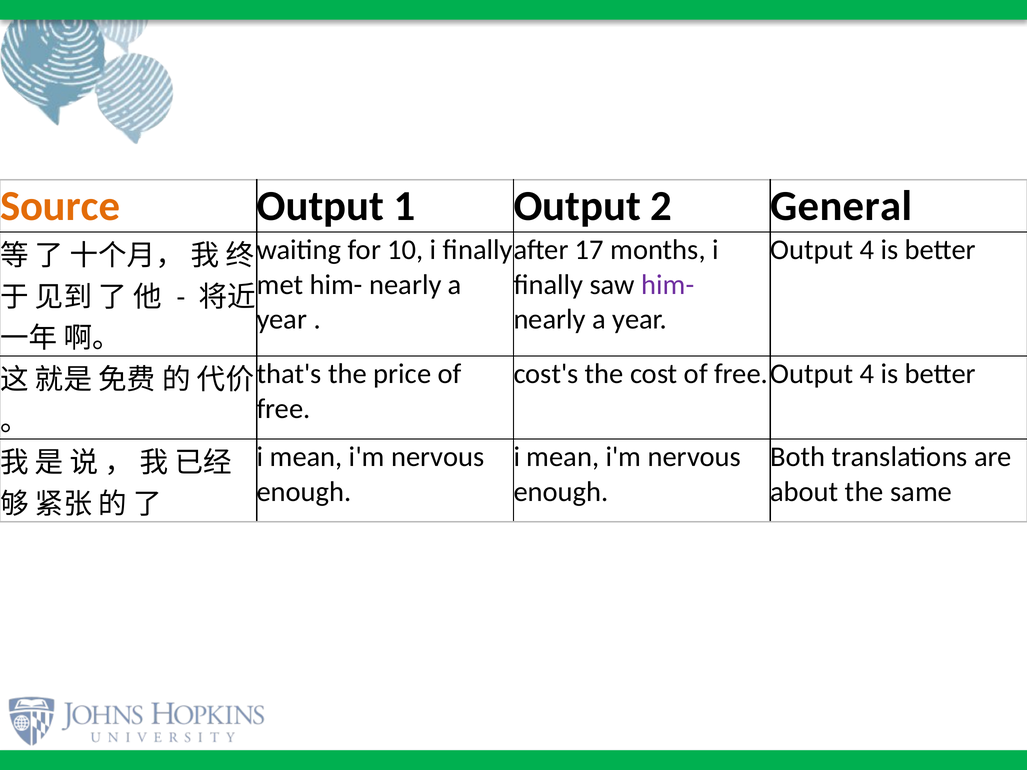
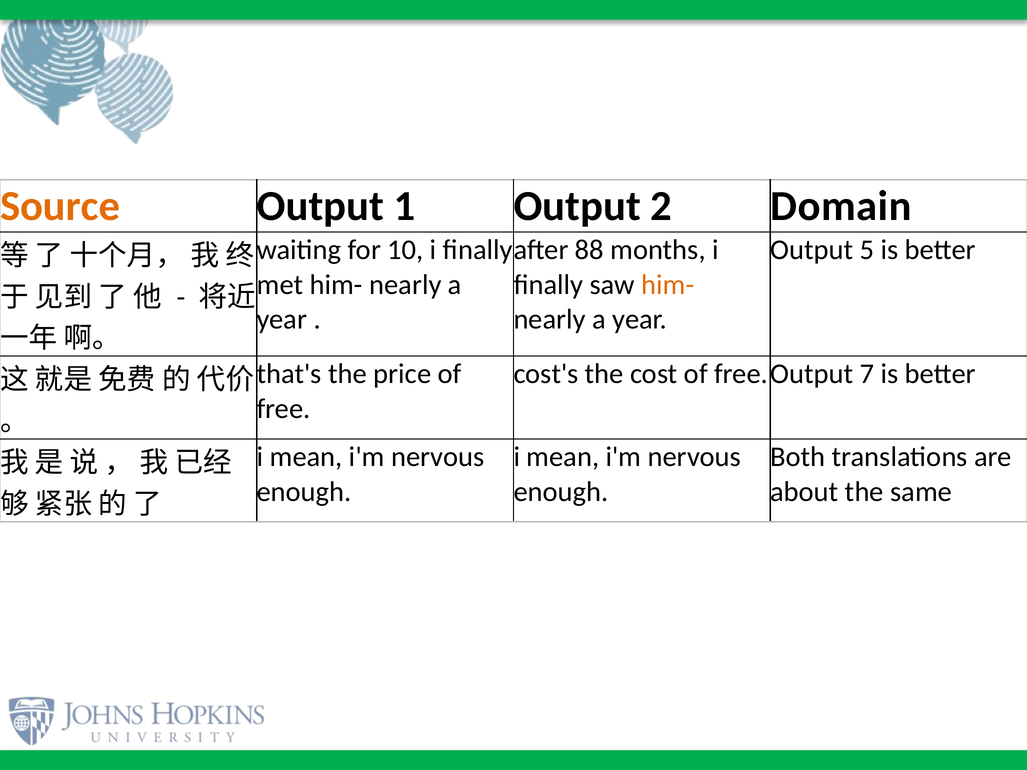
General: General -> Domain (841, 206)
17: 17 -> 88 (589, 250)
Output 4: 4 -> 5 (867, 250)
him- colour: purple -> orange (668, 285)
4: 4 -> 7 (867, 374)
